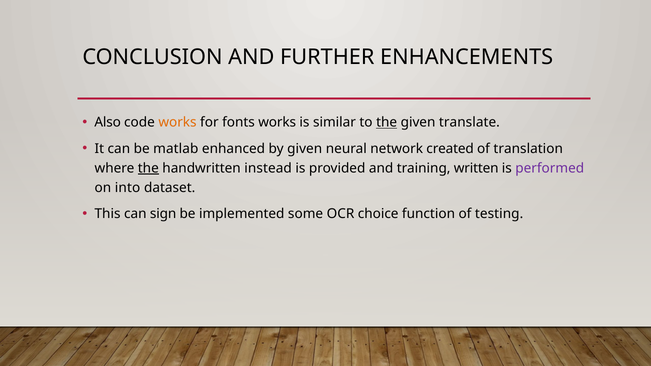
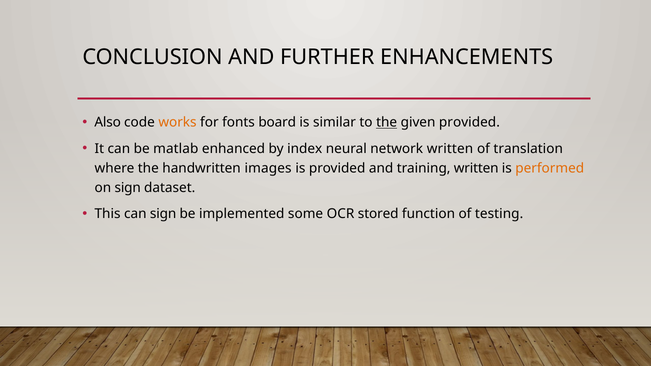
fonts works: works -> board (277, 122)
given translate: translate -> provided (469, 122)
by given: given -> index (305, 149)
network created: created -> written (450, 149)
the underline: present -> none (148, 168)
instead: instead -> images (268, 168)
performed colour: purple -> orange (550, 168)
on into: into -> sign (128, 188)
choice: choice -> stored (378, 214)
